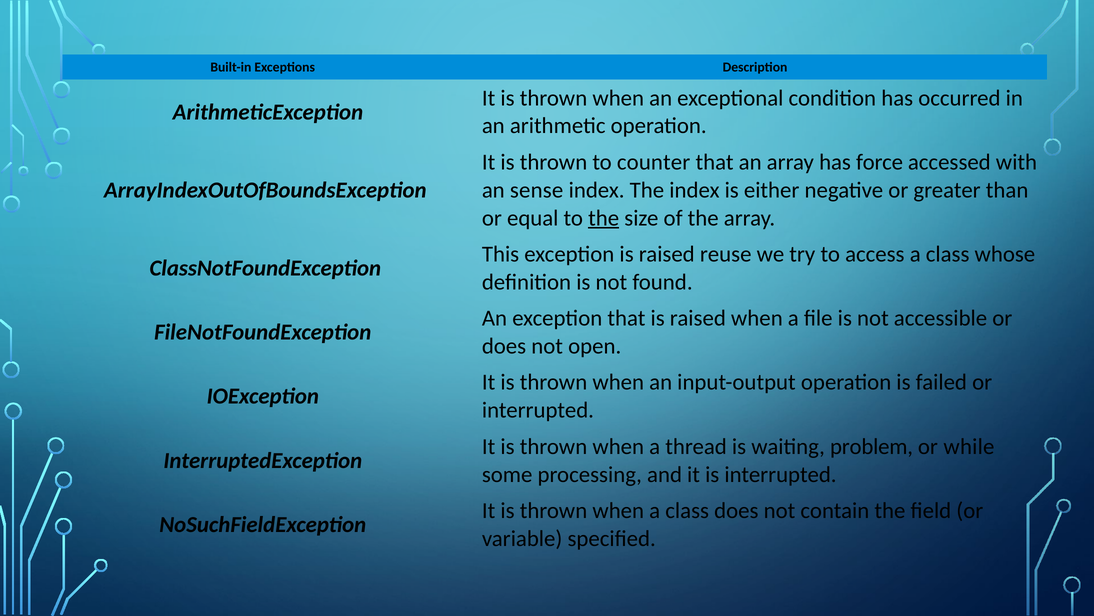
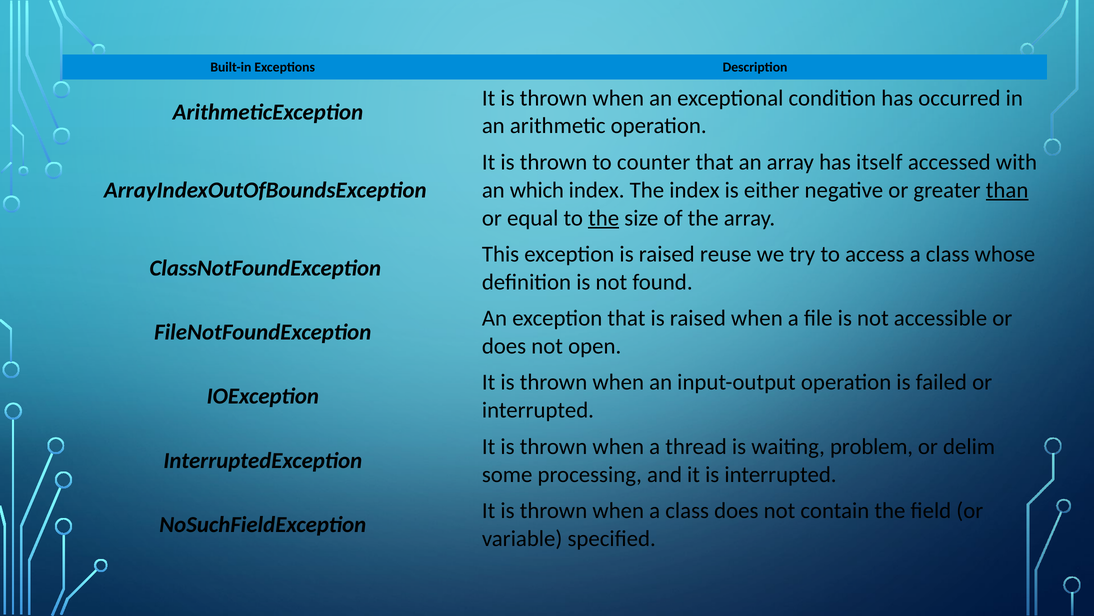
force: force -> itself (879, 162)
sense: sense -> which (537, 190)
than underline: none -> present (1007, 190)
while: while -> delim (969, 446)
